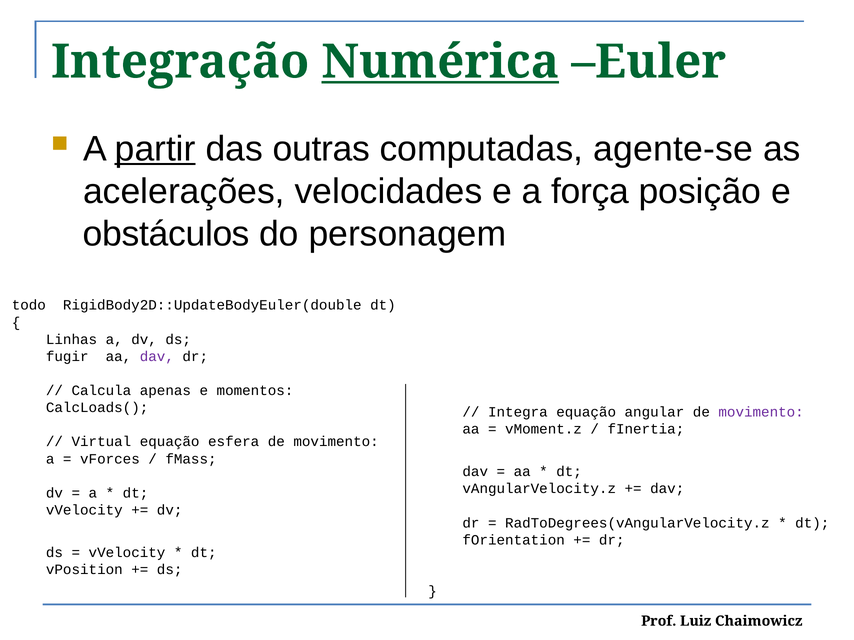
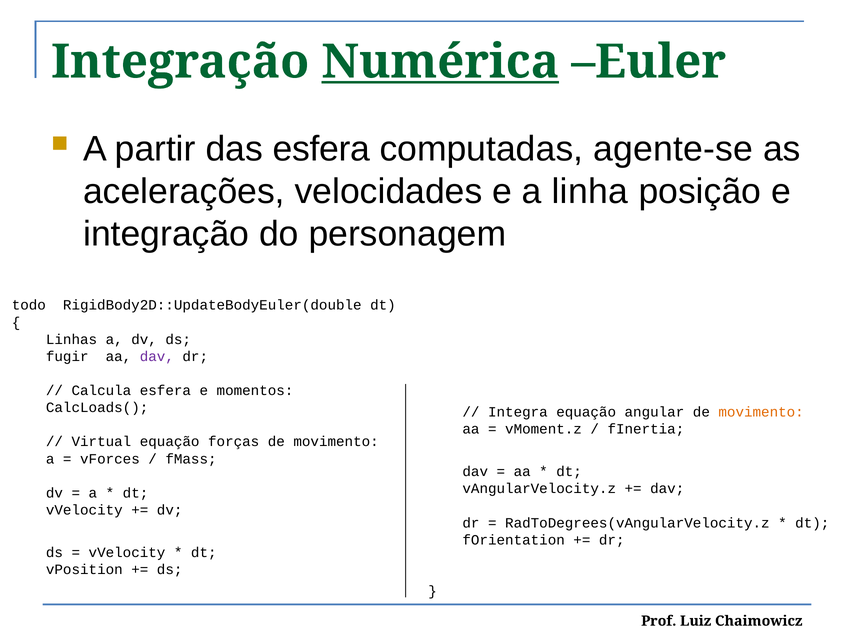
partir underline: present -> none (155, 149)
das outras: outras -> esfera (321, 149)
força: força -> linha (590, 192)
obstáculos: obstáculos -> integração (166, 234)
Calcula apenas: apenas -> esfera (165, 391)
movimento colour: purple -> orange (761, 412)
esfera: esfera -> forças (234, 442)
